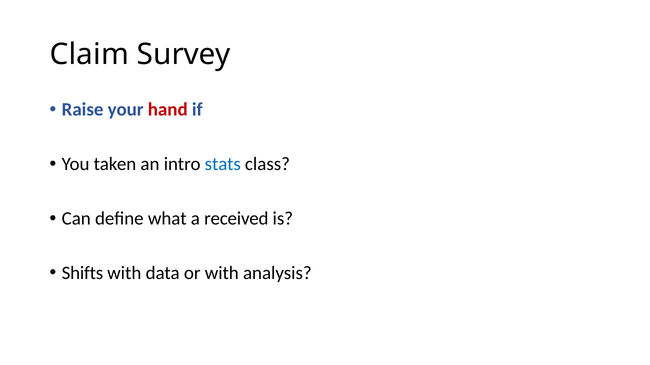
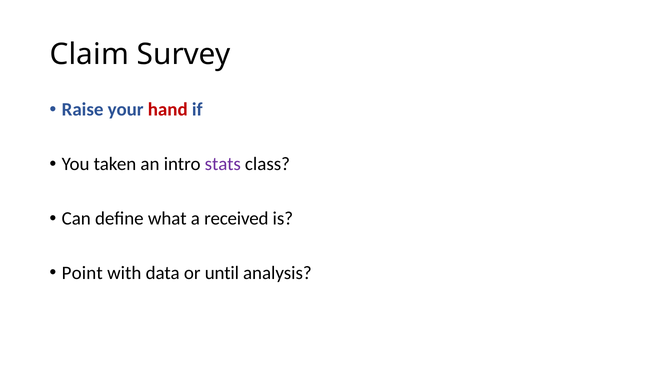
stats colour: blue -> purple (223, 164)
Shifts: Shifts -> Point (82, 273)
or with: with -> until (222, 273)
